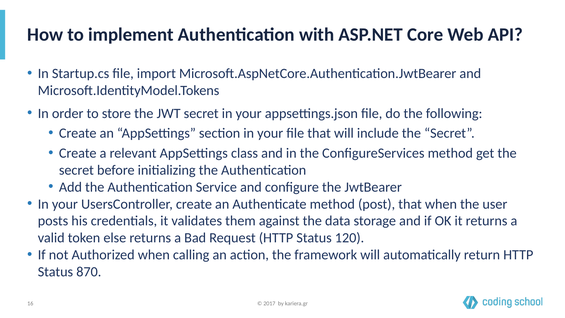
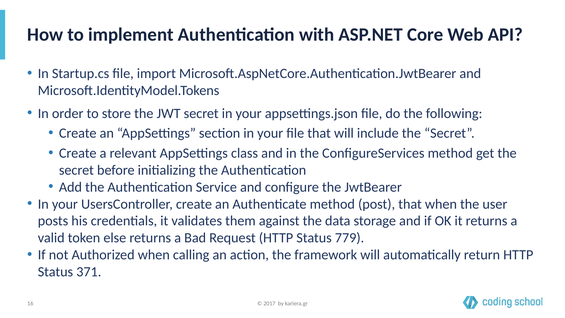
120: 120 -> 779 (350, 238)
870: 870 -> 371 (89, 272)
